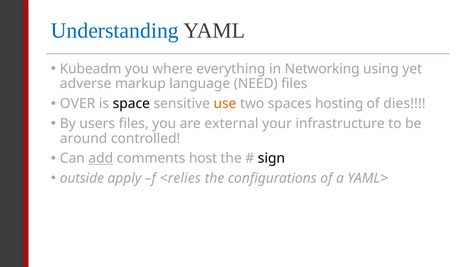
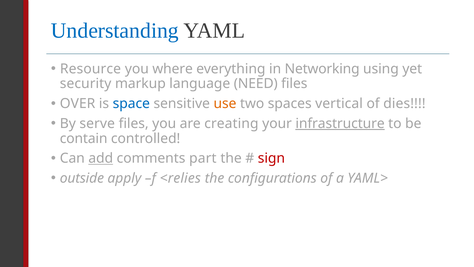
Kubeadm: Kubeadm -> Resource (90, 69)
adverse: adverse -> security (86, 84)
space colour: black -> blue (131, 103)
hosting: hosting -> vertical (339, 103)
users: users -> serve (97, 123)
external: external -> creating (231, 123)
infrastructure underline: none -> present (340, 123)
around: around -> contain (84, 138)
host: host -> part (203, 158)
sign colour: black -> red (271, 158)
